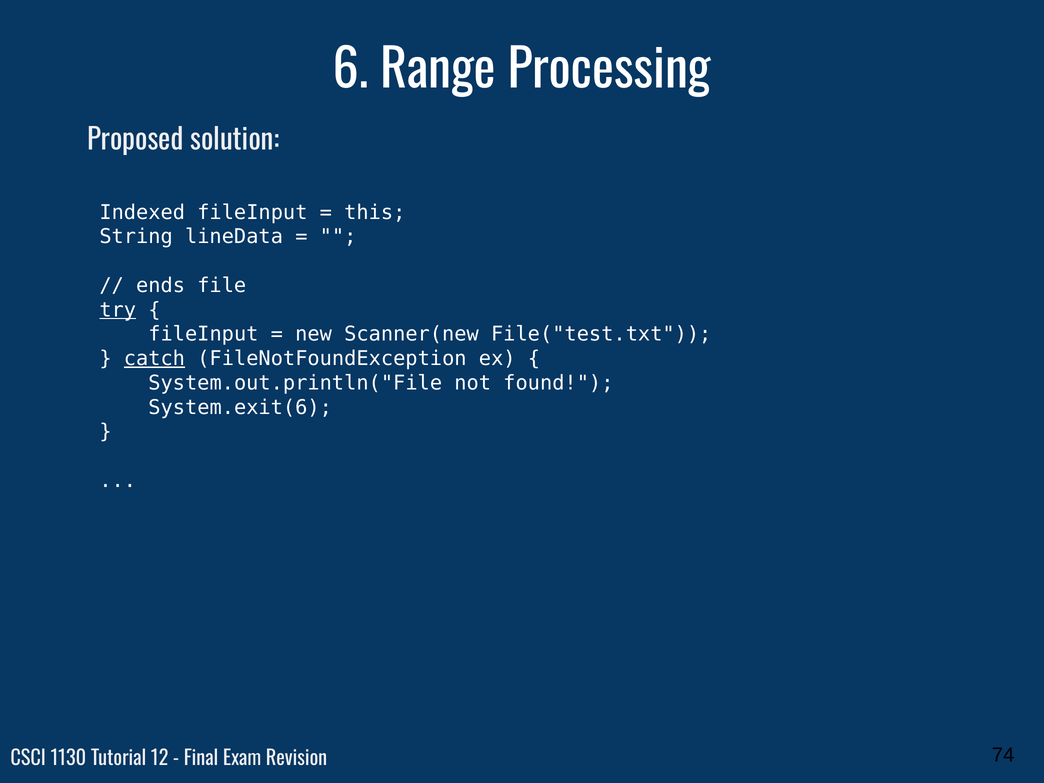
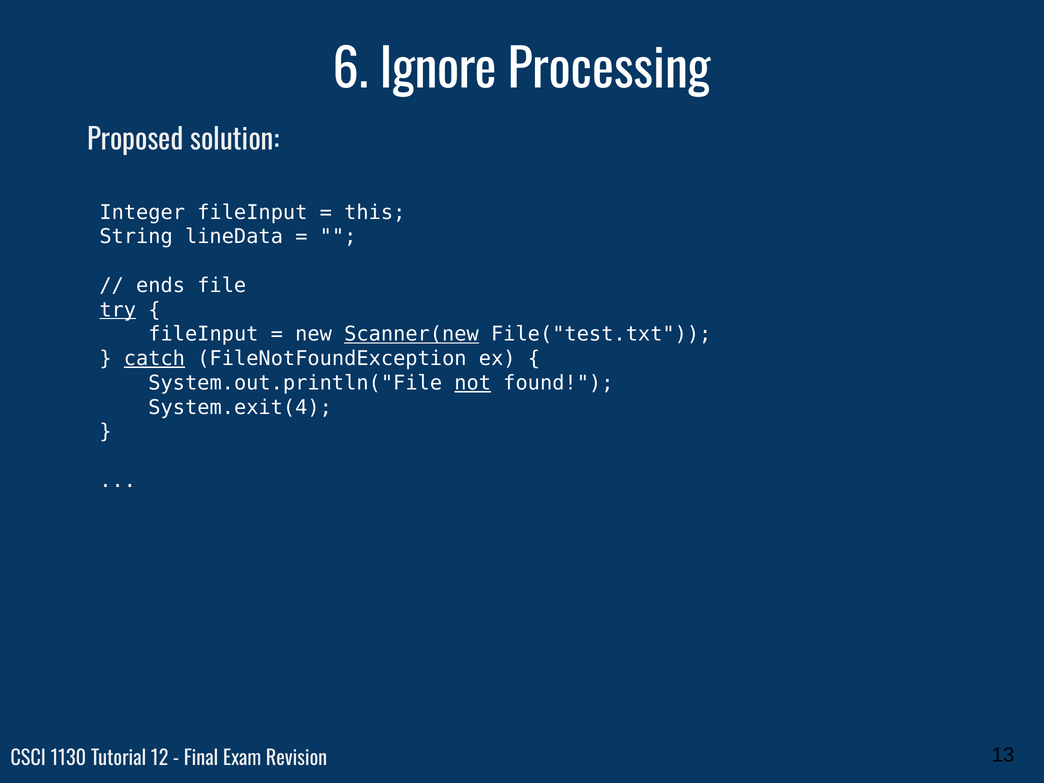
Range: Range -> Ignore (438, 71)
Indexed: Indexed -> Integer (142, 212)
Scanner(new underline: none -> present (411, 334)
not underline: none -> present (473, 383)
System.exit(6: System.exit(6 -> System.exit(4 (240, 407)
74: 74 -> 13 (1003, 755)
